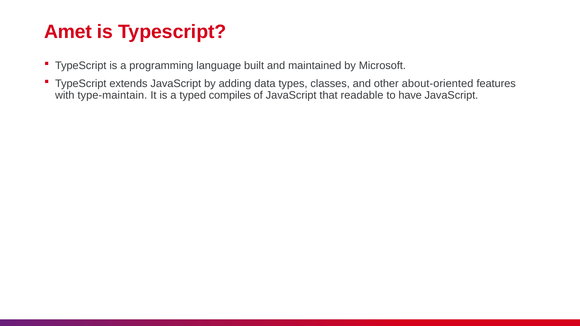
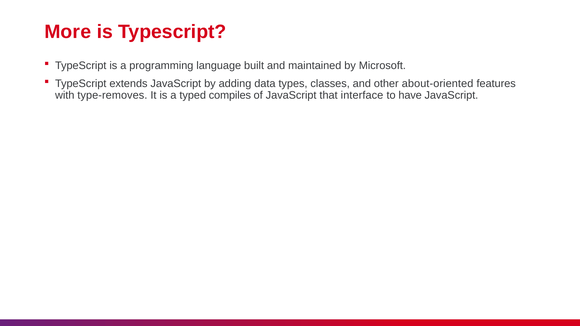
Amet: Amet -> More (68, 32)
type-maintain: type-maintain -> type-removes (112, 95)
readable: readable -> interface (362, 95)
